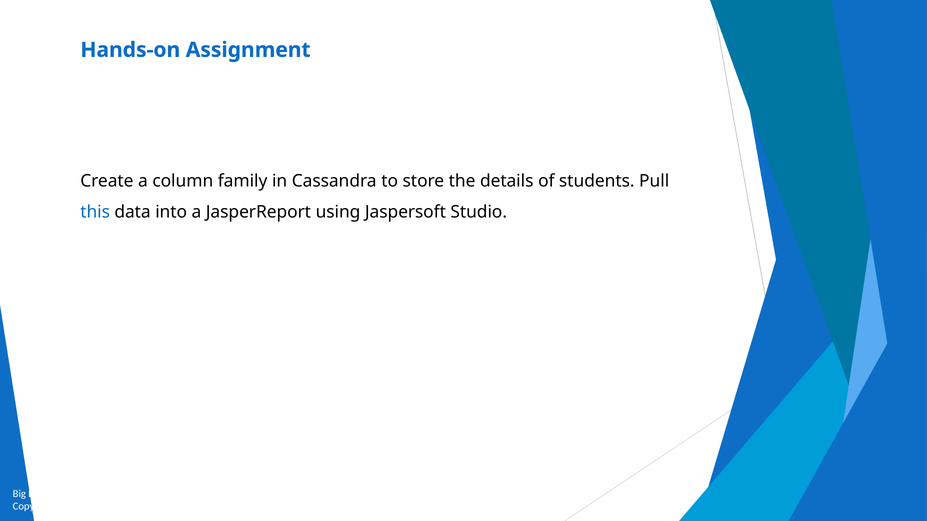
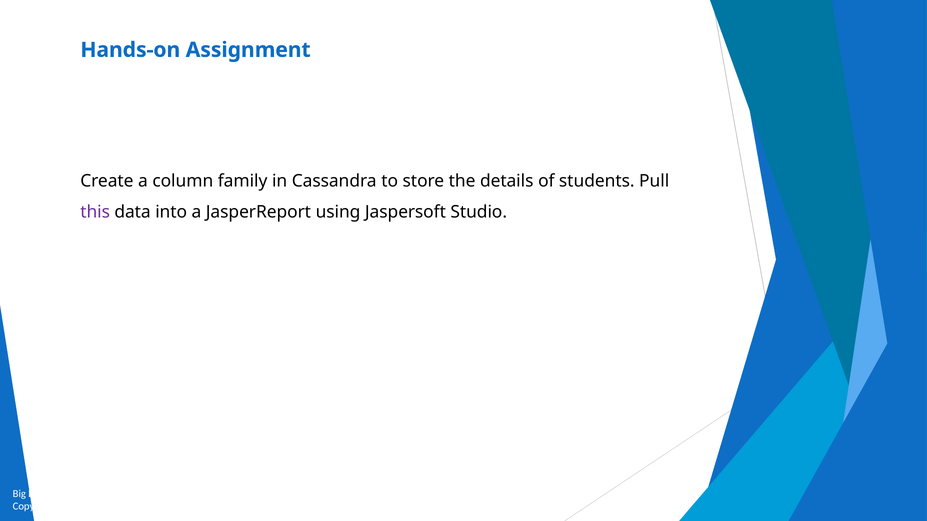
this colour: blue -> purple (95, 212)
